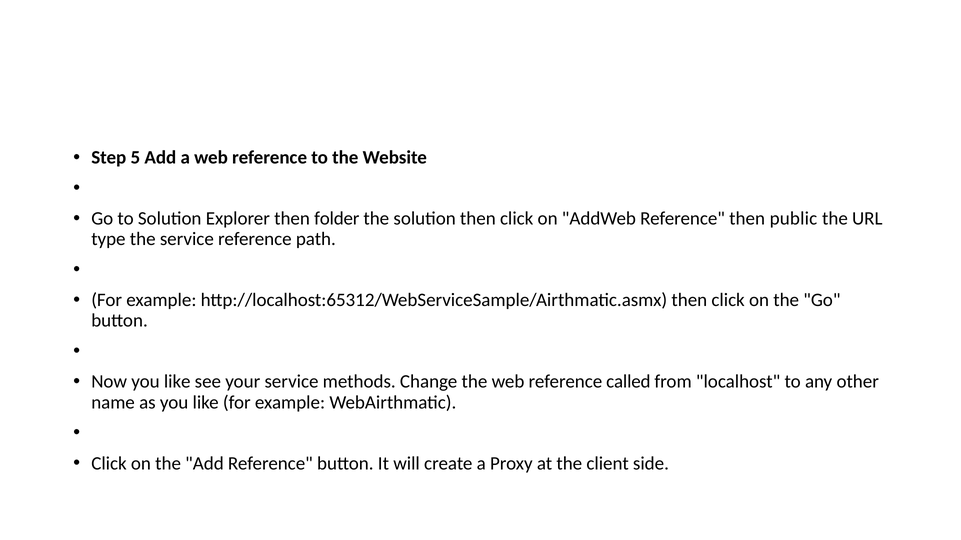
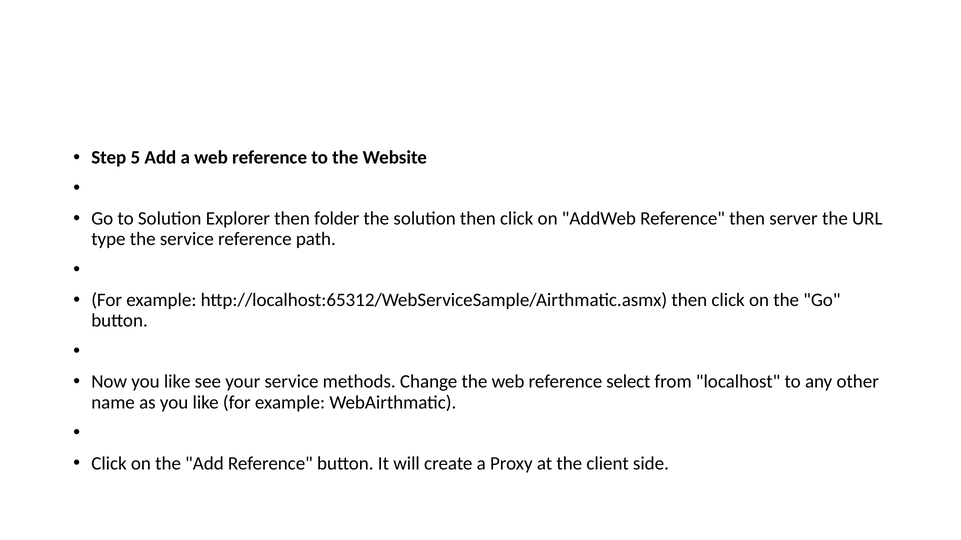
public: public -> server (794, 219)
called: called -> select (628, 382)
